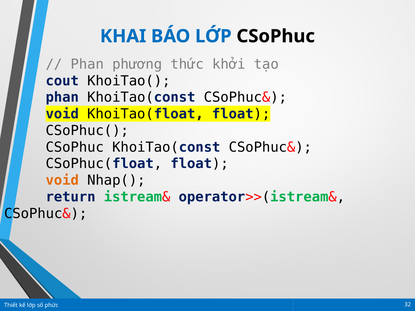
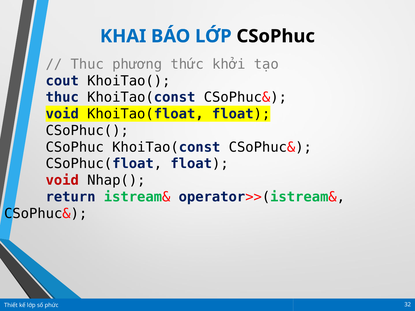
Phan: Phan -> Thuc (87, 64)
phan: phan -> thuc (62, 97)
void colour: orange -> red (62, 180)
